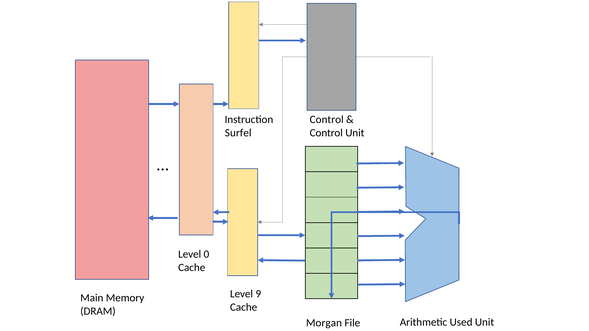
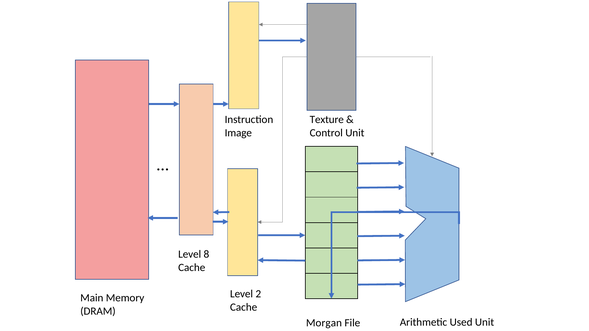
Control: Control -> Texture (327, 120)
Surfel: Surfel -> Image (238, 133)
0: 0 -> 8 (206, 254)
9: 9 -> 2 (258, 294)
